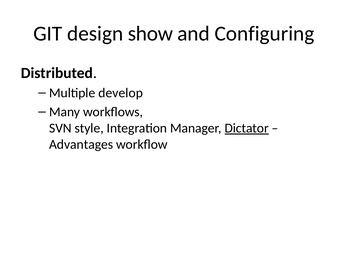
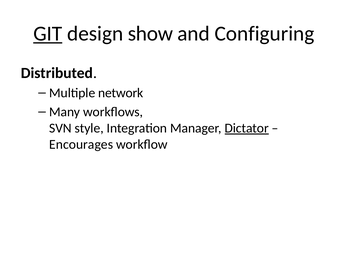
GIT underline: none -> present (48, 34)
develop: develop -> network (121, 93)
Advantages: Advantages -> Encourages (81, 144)
